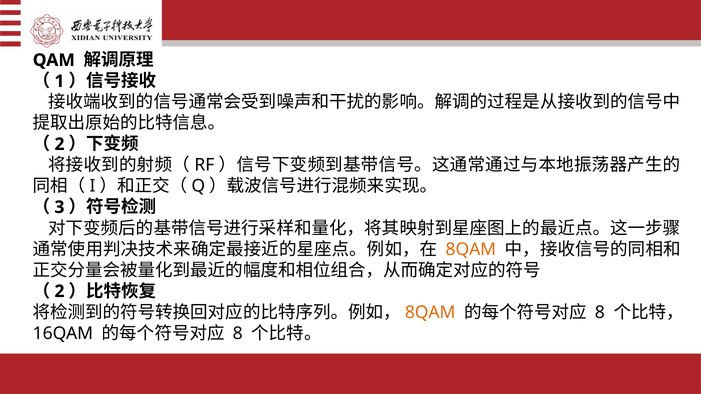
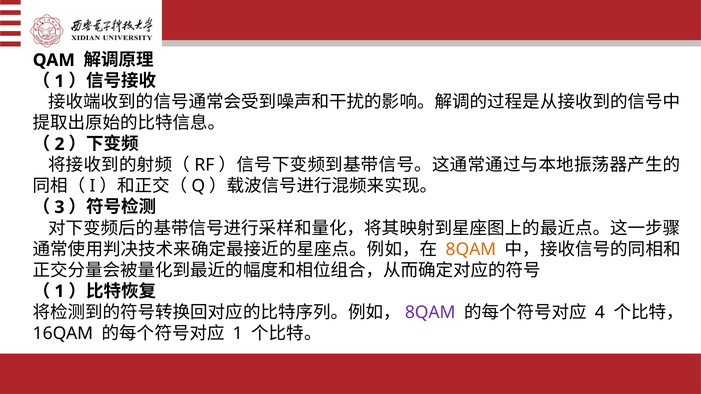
2: 2 -> 1 (59, 291)
8QAM colour: orange -> purple (430, 313)
8: 8 -> 4 (600, 313)
8: 8 -> 1 (238, 334)
